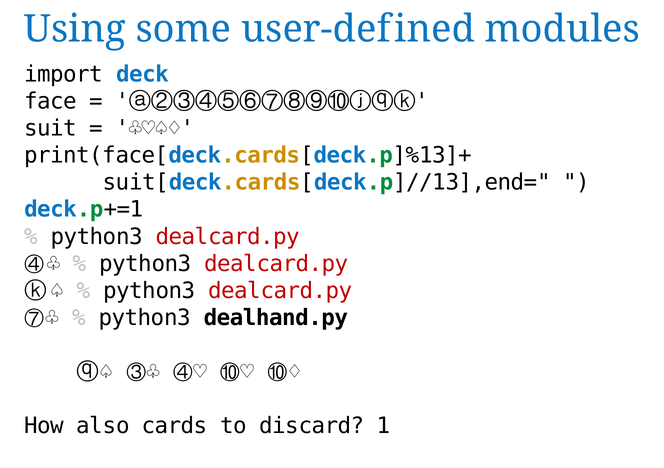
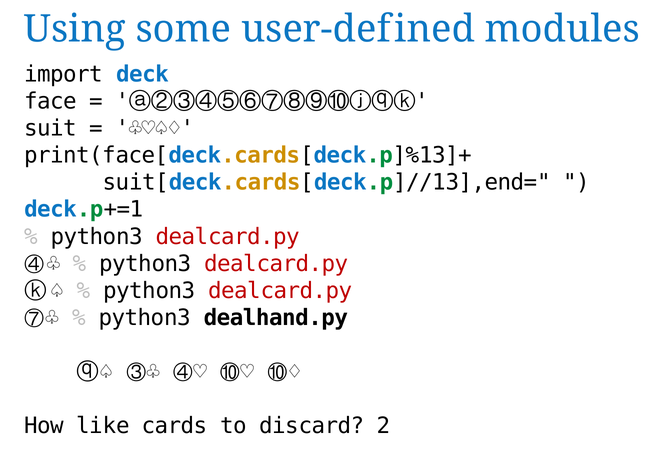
also: also -> like (103, 426)
1: 1 -> 2 (384, 426)
